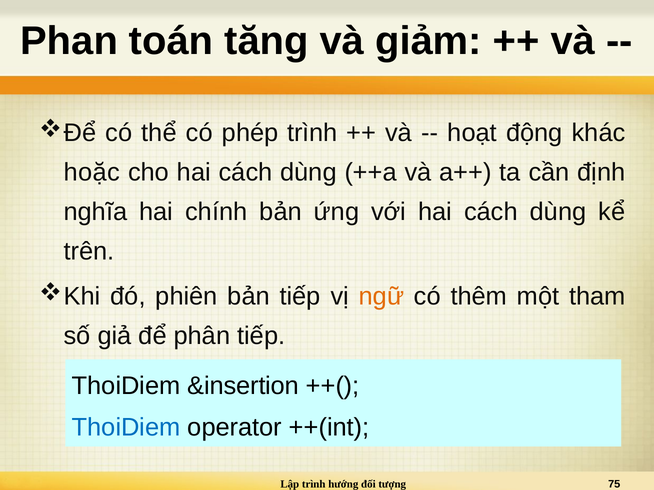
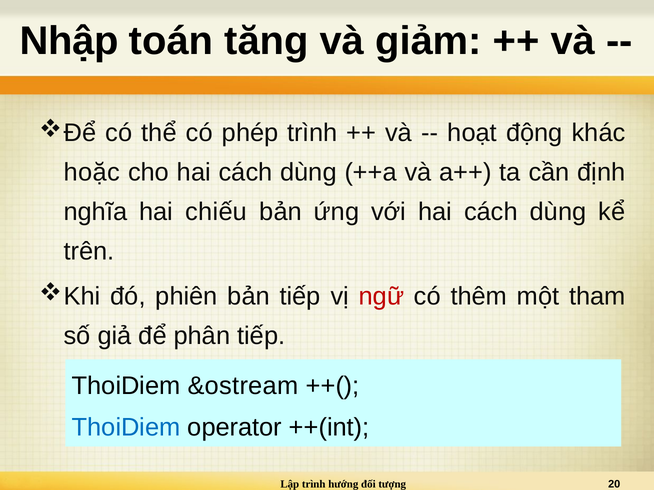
Phan: Phan -> Nhập (69, 41)
chính: chính -> chiếu (216, 212)
ngữ colour: orange -> red (381, 297)
&insertion: &insertion -> &ostream (243, 386)
75: 75 -> 20 (614, 485)
